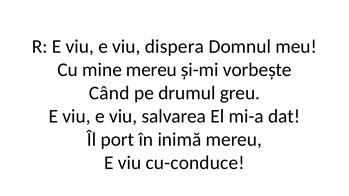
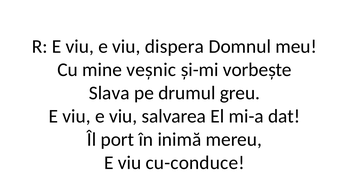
mine mereu: mereu -> veșnic (151, 70)
Când: Când -> Slava (109, 93)
